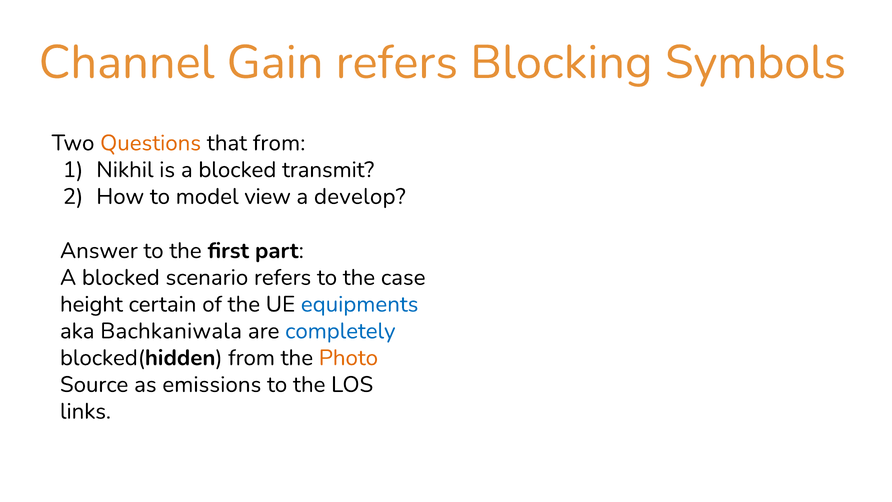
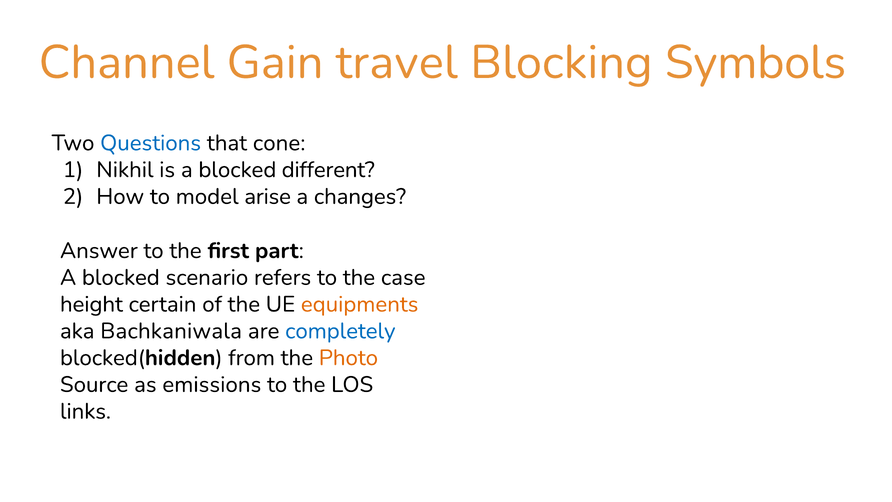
Gain refers: refers -> travel (397, 62)
Questions colour: orange -> blue (151, 143)
that from: from -> cone (279, 143)
transmit: transmit -> different (328, 170)
view: view -> arise (268, 196)
develop: develop -> changes (360, 196)
equipments colour: blue -> orange (360, 304)
